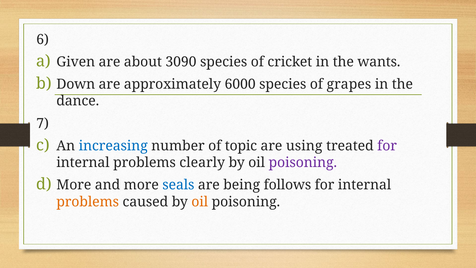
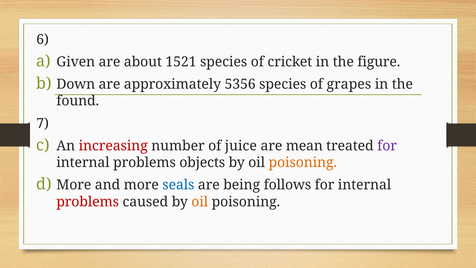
3090: 3090 -> 1521 (181, 62)
wants: wants -> figure (379, 62)
6000: 6000 -> 5356 (240, 84)
dance: dance -> found (78, 101)
increasing colour: blue -> red (113, 146)
topic: topic -> juice (241, 146)
using: using -> mean (304, 146)
clearly: clearly -> objects (202, 162)
poisoning colour: purple -> orange (303, 162)
problems colour: orange -> red (88, 202)
